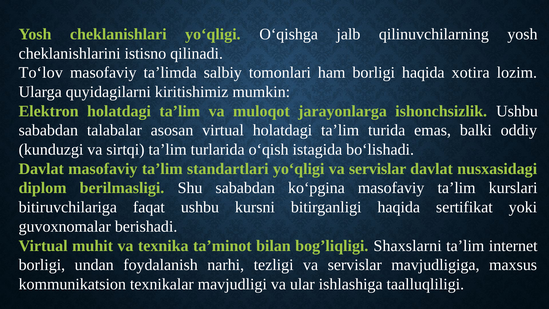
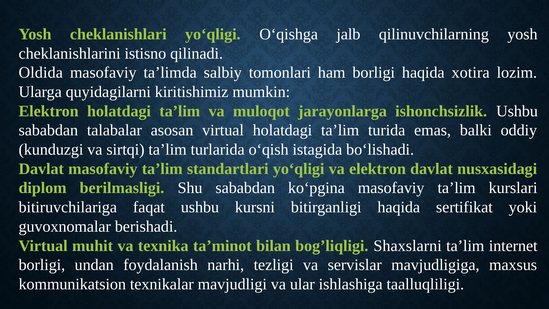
Toʻlov: Toʻlov -> Oldida (41, 73)
yoʻqligi va servislar: servislar -> elektron (378, 169)
